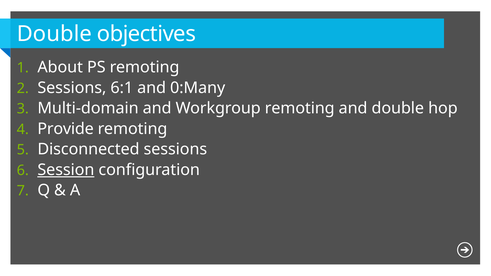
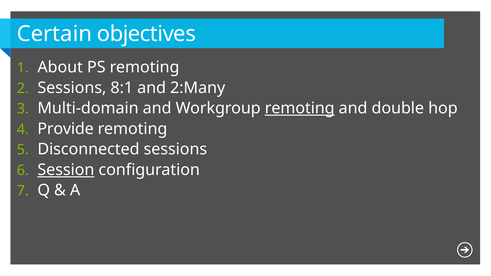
Double: Double -> Certain (54, 34)
6:1: 6:1 -> 8:1 (122, 88)
0:Many: 0:Many -> 2:Many (198, 88)
remoting underline: none -> present (300, 108)
